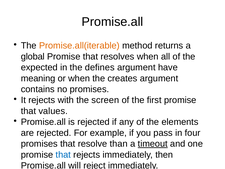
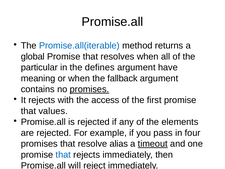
Promise.all(iterable colour: orange -> blue (79, 46)
expected: expected -> particular (39, 67)
creates: creates -> fallback (123, 78)
promises underline: none -> present (89, 89)
screen: screen -> access (105, 100)
than: than -> alias (119, 144)
